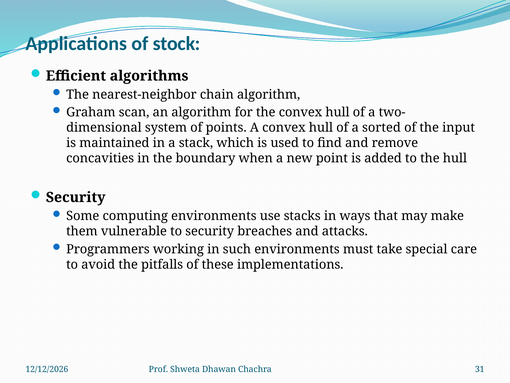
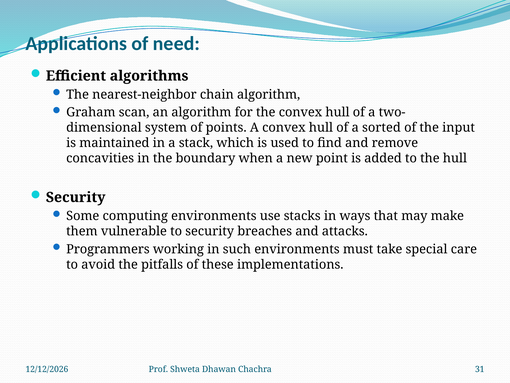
stock: stock -> need (176, 44)
